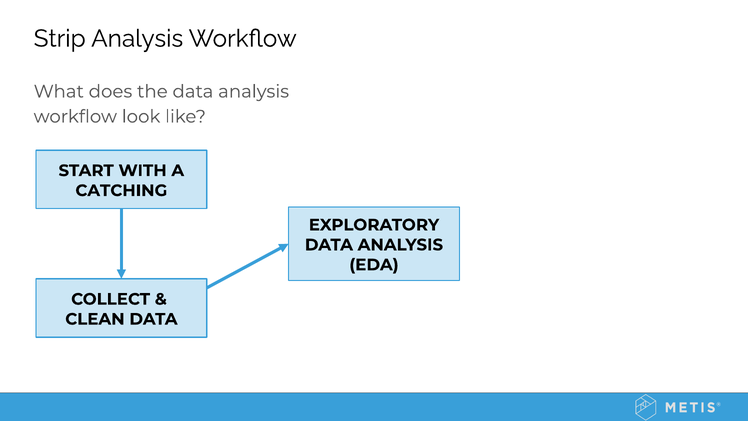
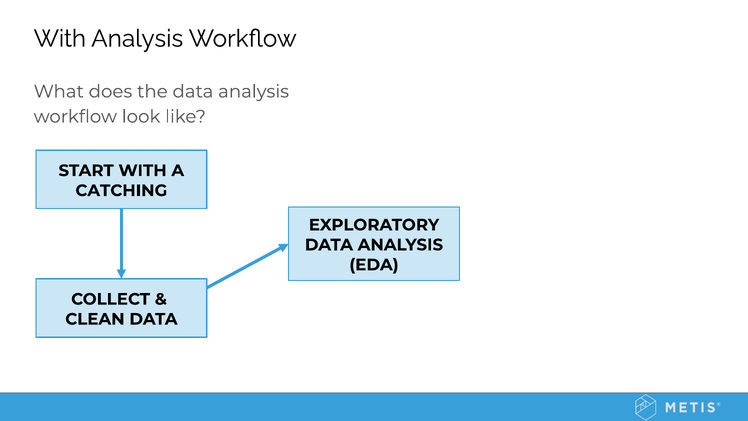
Strip: Strip -> With (60, 39)
